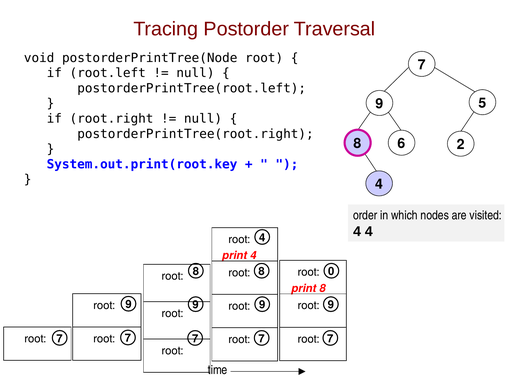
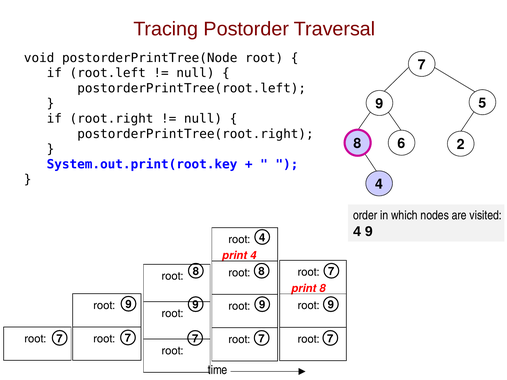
4 4: 4 -> 9 (369, 232)
8 0: 0 -> 7 (331, 272)
